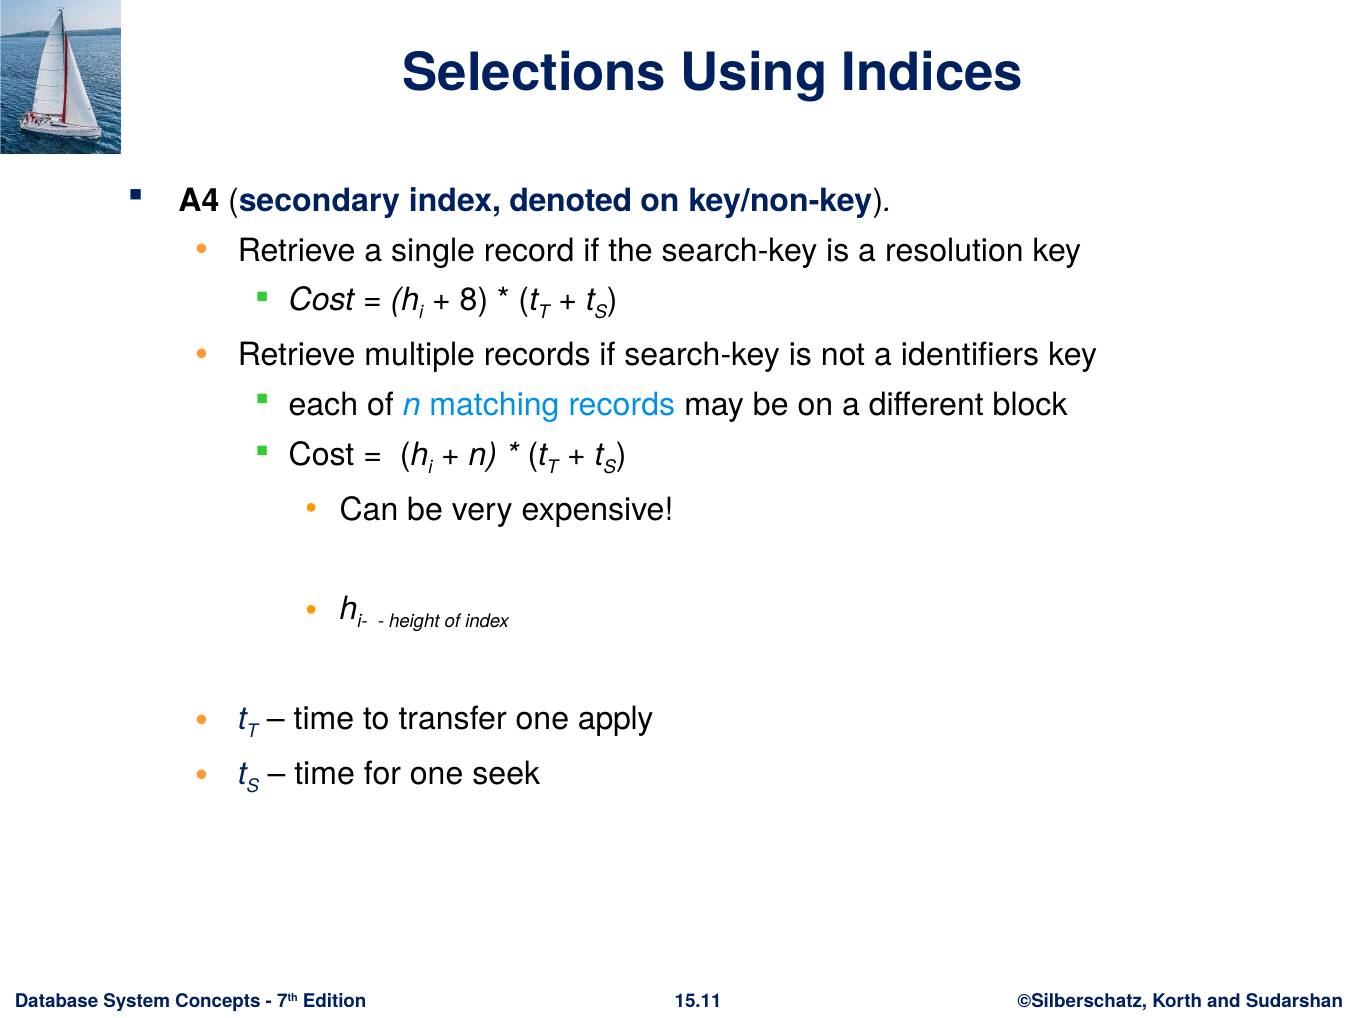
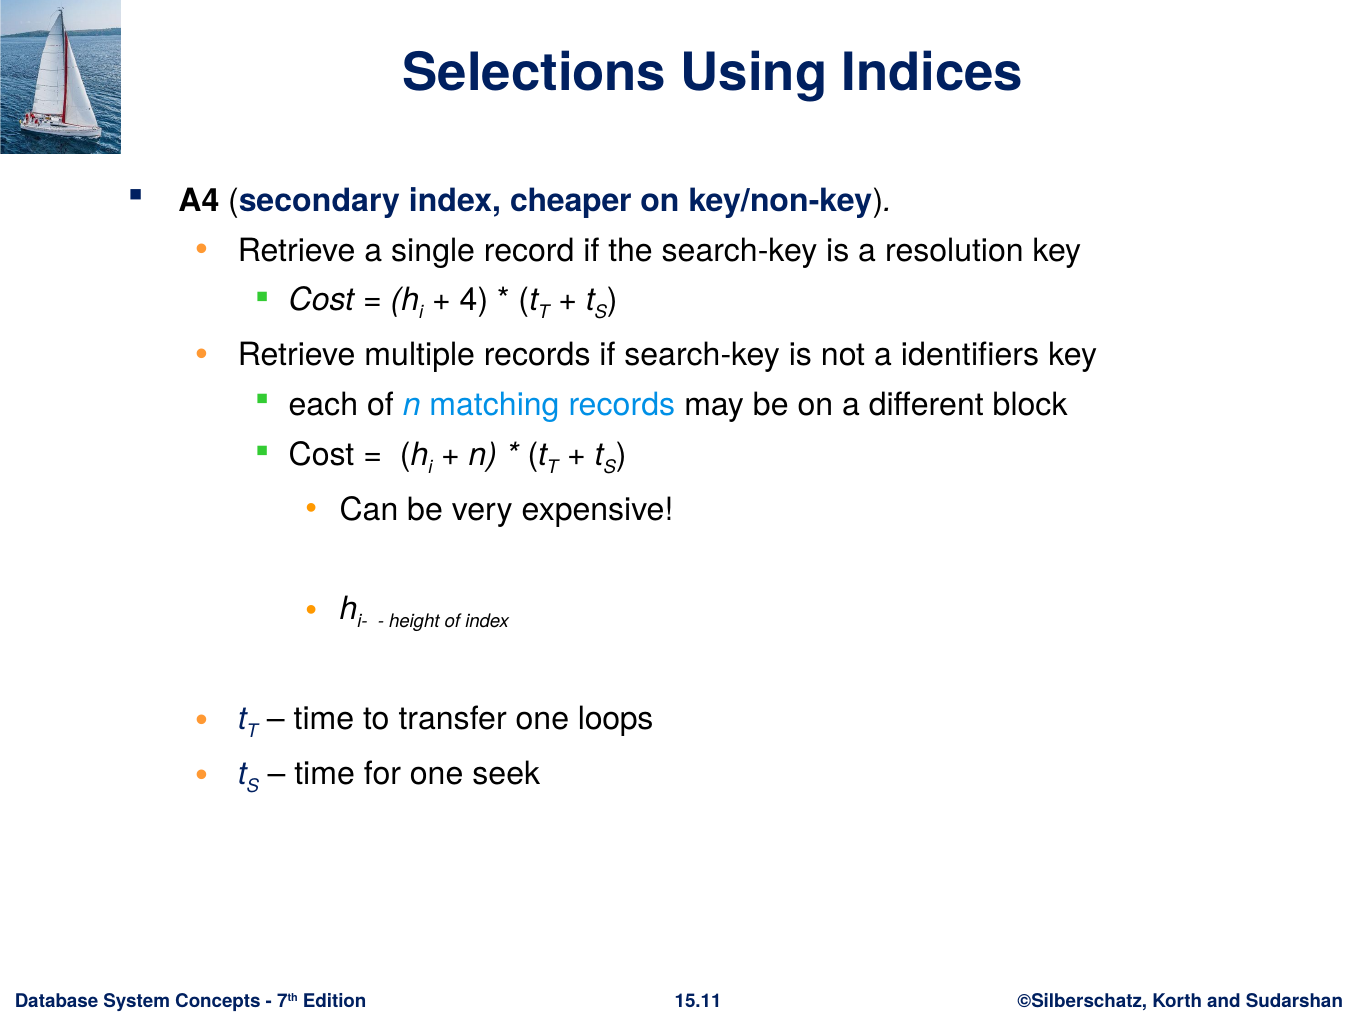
denoted: denoted -> cheaper (571, 201)
8: 8 -> 4 (474, 300)
apply: apply -> loops (616, 719)
